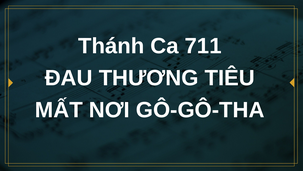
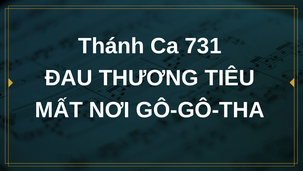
711: 711 -> 731 (203, 46)
